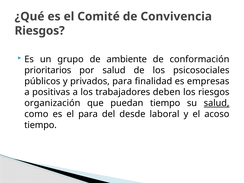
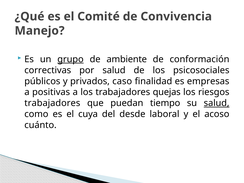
Riesgos: Riesgos -> Manejo (40, 31)
grupo underline: none -> present (70, 59)
prioritarios: prioritarios -> correctivas (48, 70)
privados para: para -> caso (122, 81)
deben: deben -> quejas (167, 92)
organización: organización -> trabajadores (52, 103)
el para: para -> cuya (88, 114)
tiempo: tiempo -> cuánto (40, 125)
